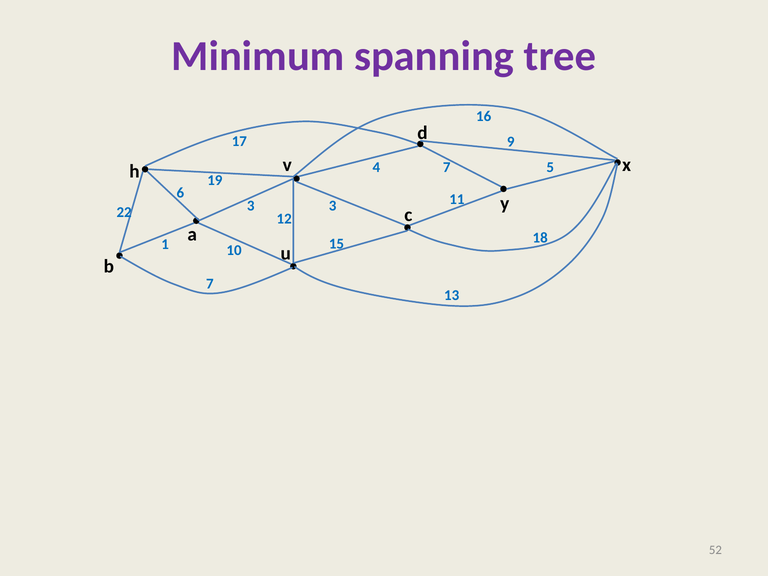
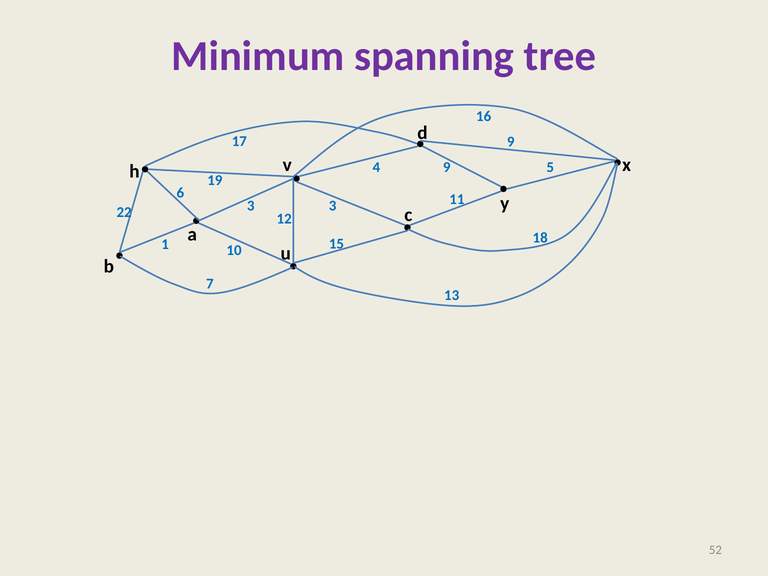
4 7: 7 -> 9 (447, 167)
